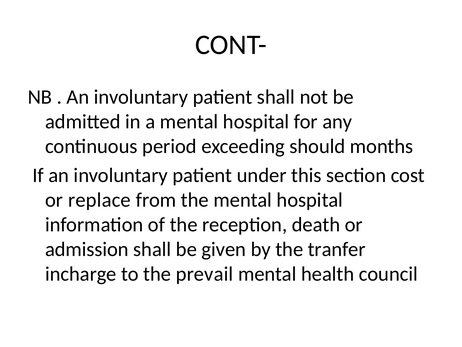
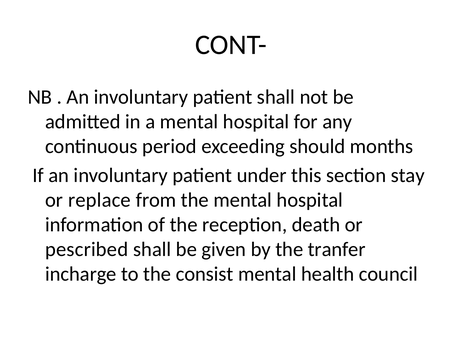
cost: cost -> stay (408, 175)
admission: admission -> pescribed (87, 249)
prevail: prevail -> consist (205, 274)
